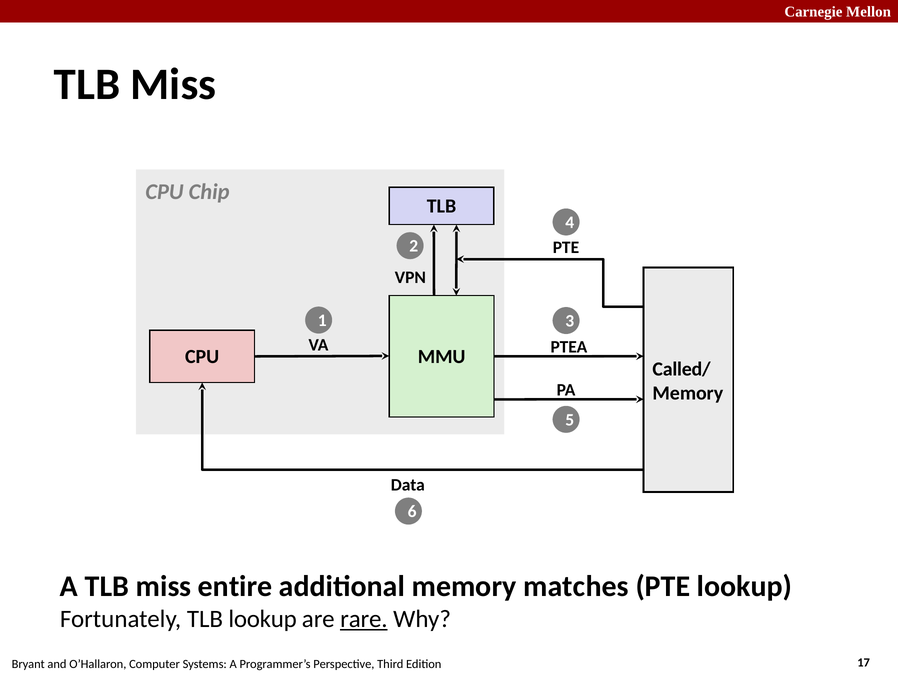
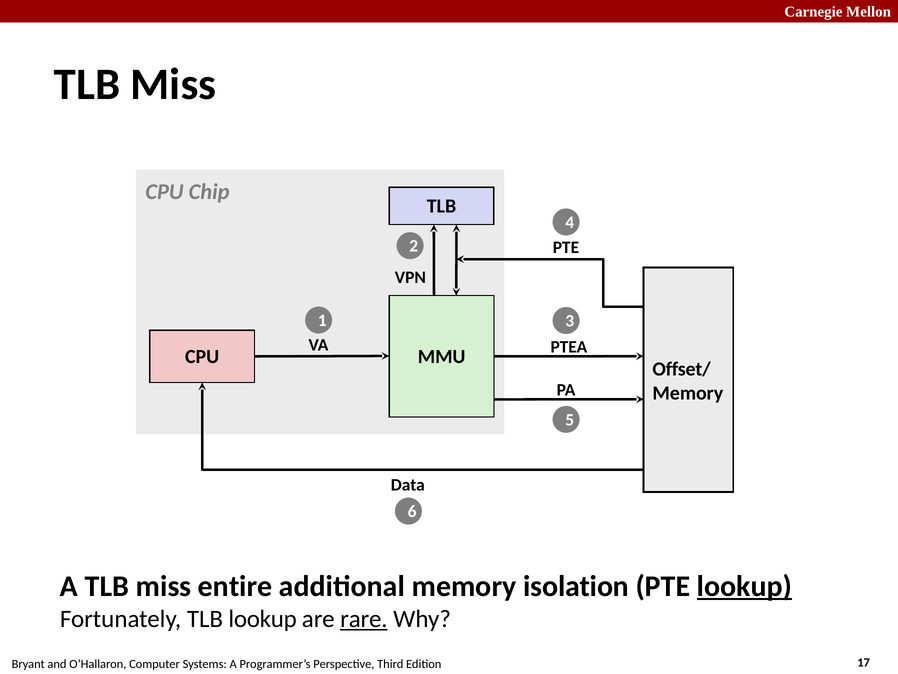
Called/: Called/ -> Offset/ (682, 369)
matches: matches -> isolation (576, 586)
lookup underline: none -> present (744, 586)
